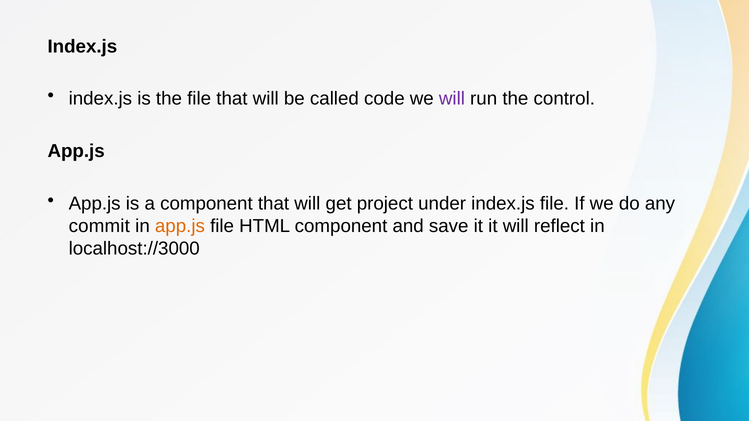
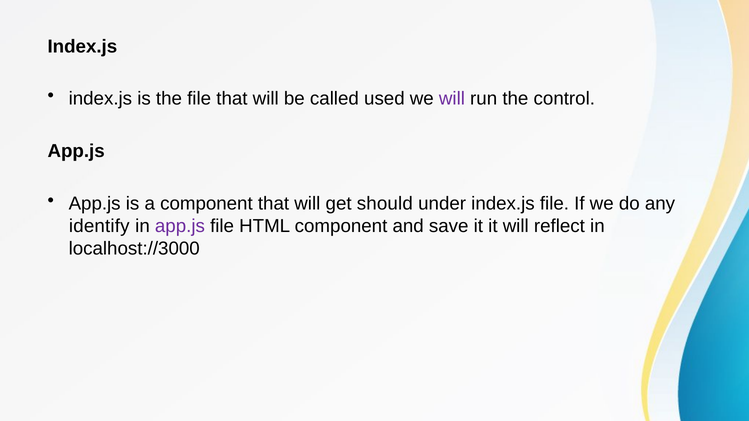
code: code -> used (384, 99)
project: project -> should (385, 204)
commit: commit -> identify (99, 226)
app.js colour: orange -> purple (180, 226)
